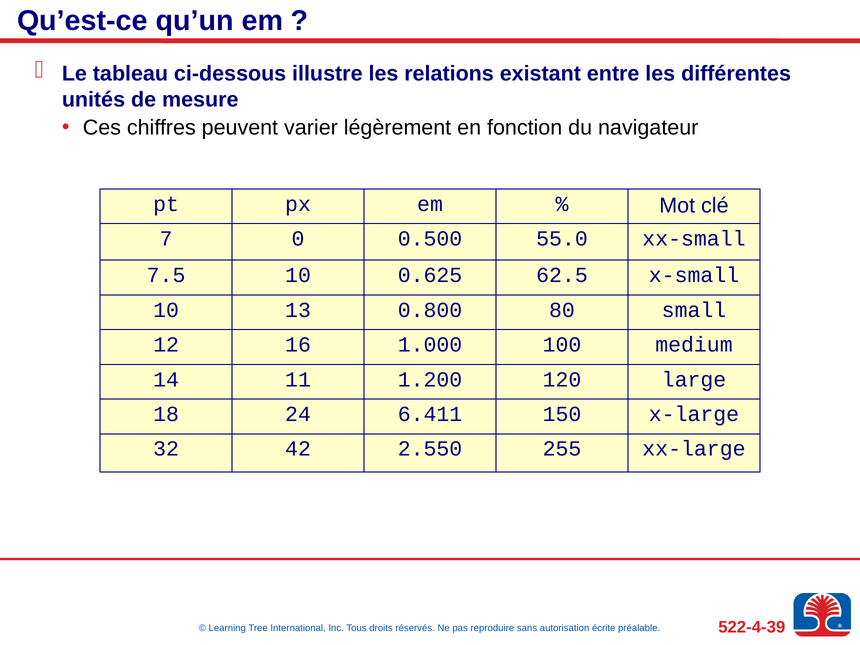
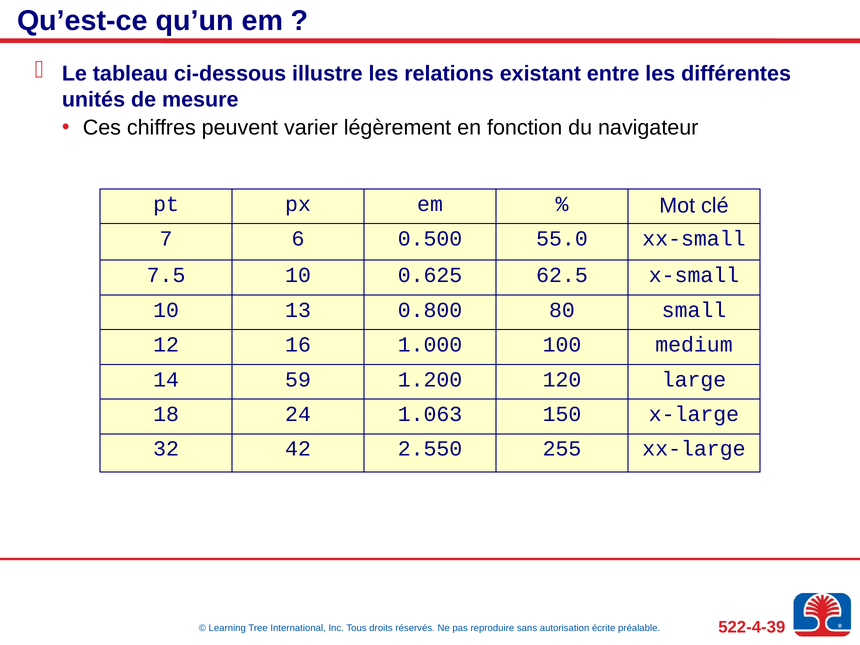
0: 0 -> 6 (298, 239)
11: 11 -> 59 (298, 379)
6.411: 6.411 -> 1.063 (430, 414)
